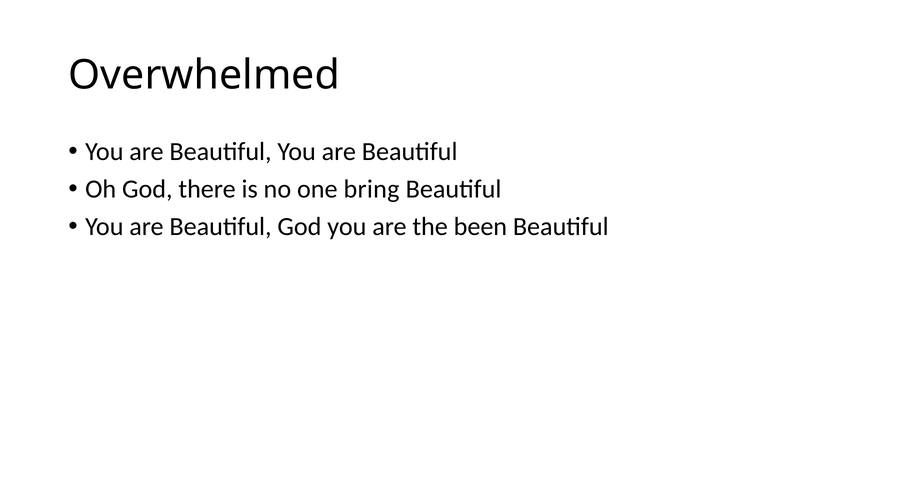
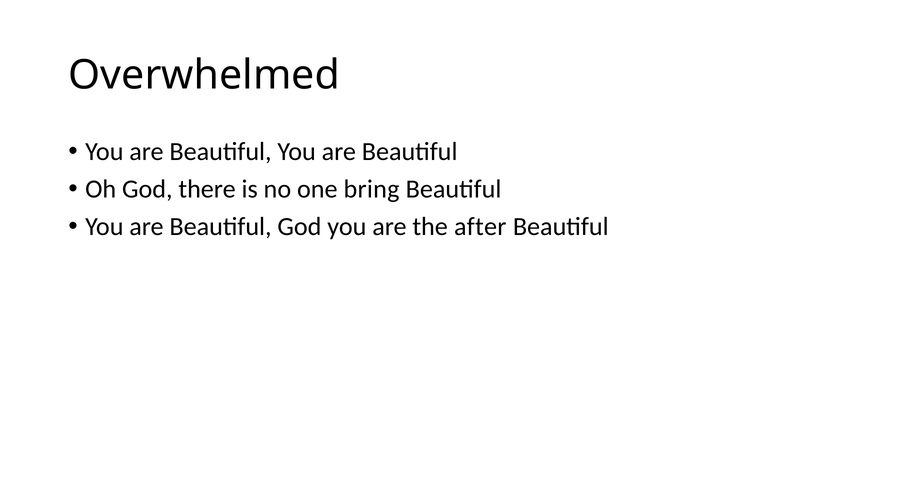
been: been -> after (480, 227)
